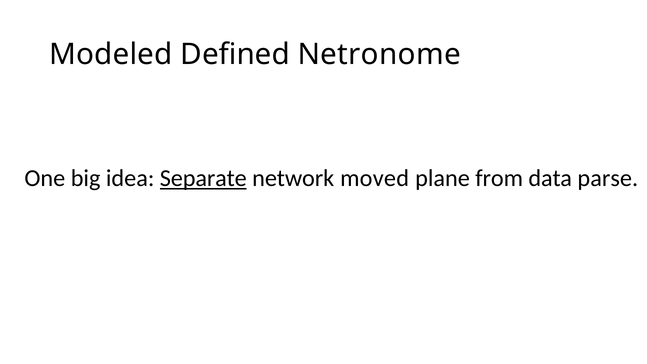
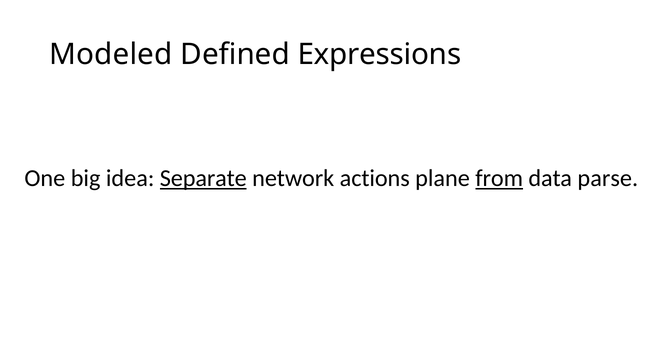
Netronome: Netronome -> Expressions (379, 54)
moved: moved -> actions (375, 178)
from underline: none -> present (499, 178)
